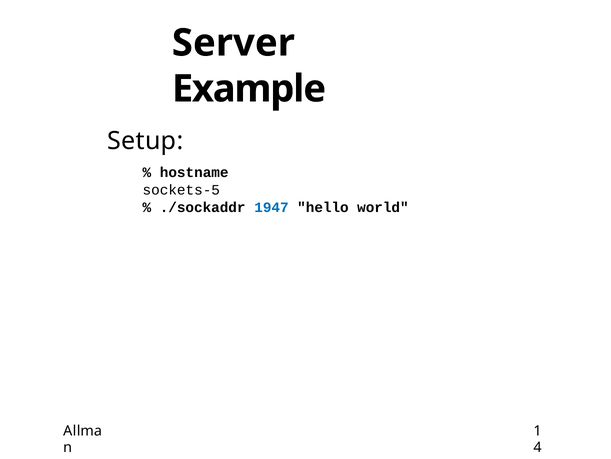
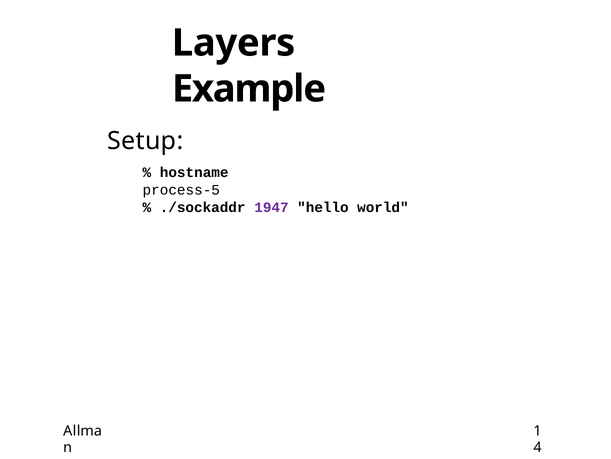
Server: Server -> Layers (234, 43)
sockets-5: sockets-5 -> process-5 (181, 190)
1947 colour: blue -> purple (271, 207)
